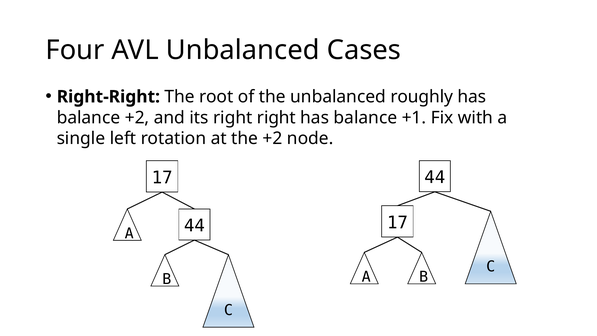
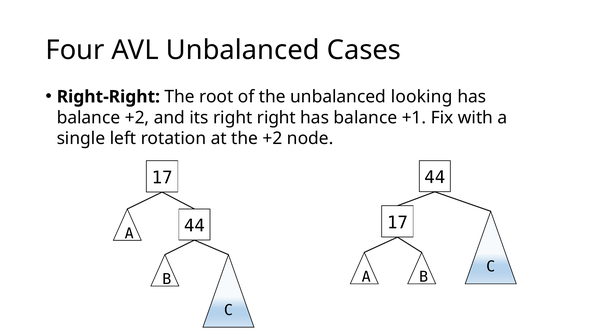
roughly: roughly -> looking (422, 97)
